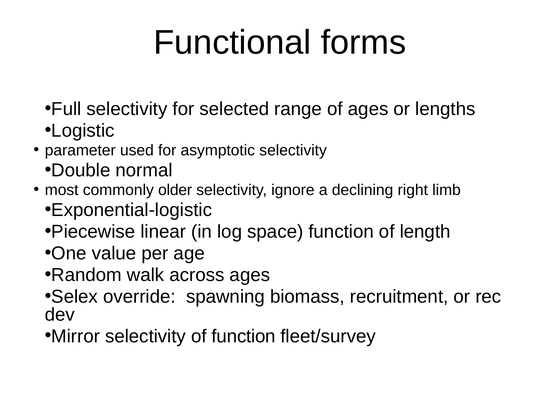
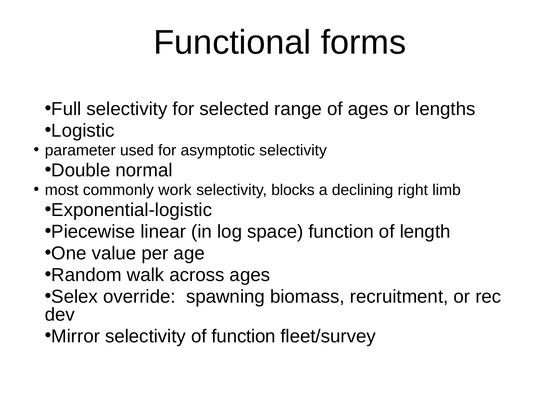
older: older -> work (175, 190)
ignore: ignore -> blocks (293, 190)
